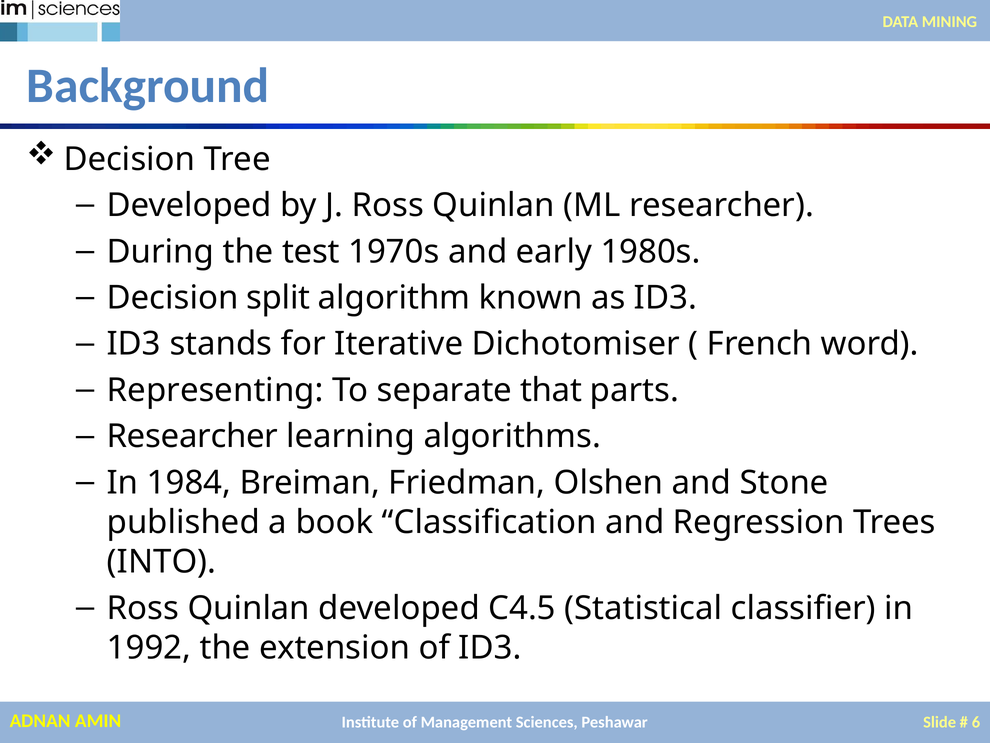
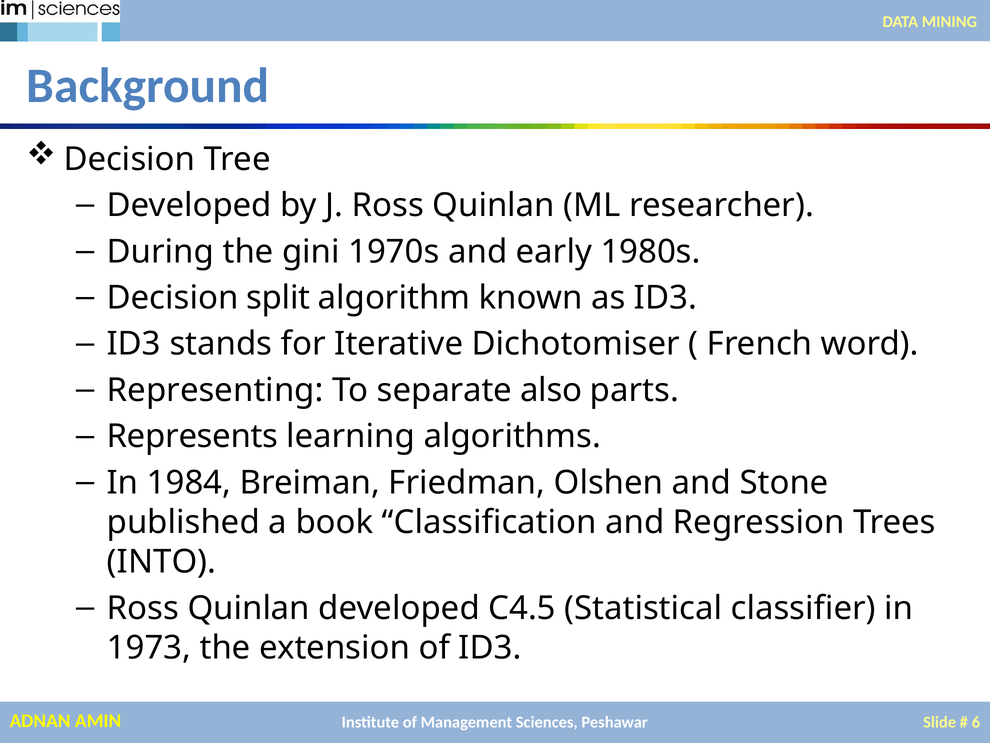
test: test -> gini (311, 251)
that: that -> also (551, 390)
Researcher: Researcher -> Represents (192, 436)
1992: 1992 -> 1973 (149, 647)
